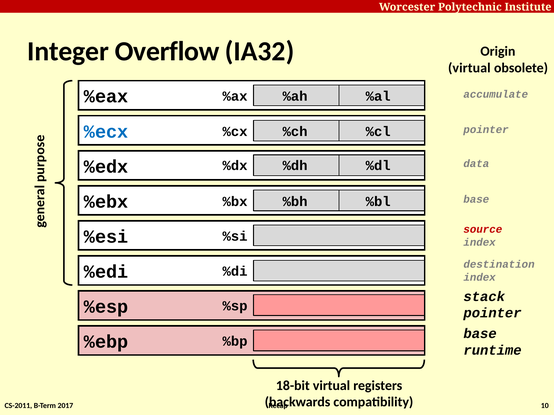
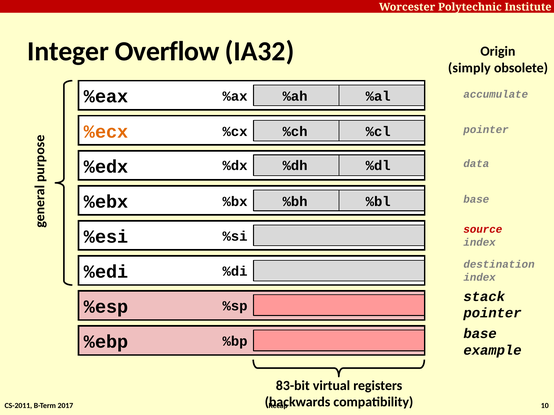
virtual: virtual -> simply (469, 68)
%ecx colour: blue -> orange (106, 132)
runtime: runtime -> example (493, 351)
18-bit: 18-bit -> 83-bit (293, 386)
